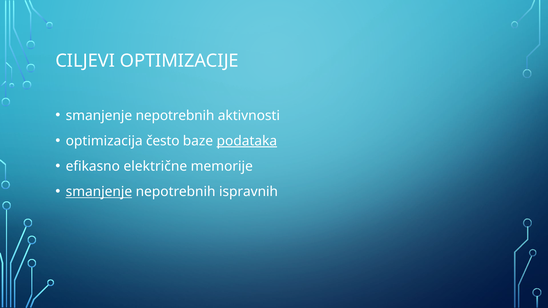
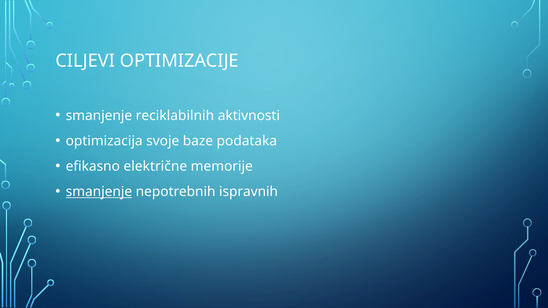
nepotrebnih: nepotrebnih -> reciklabilnih (175, 116)
često: često -> svoje (163, 141)
podataka underline: present -> none (247, 141)
